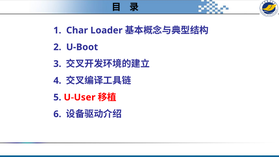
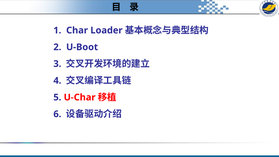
U-User: U-User -> U-Char (80, 97)
